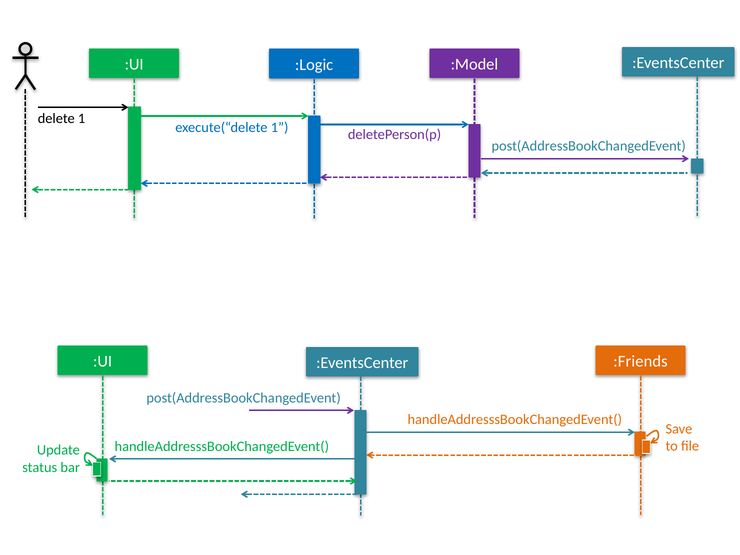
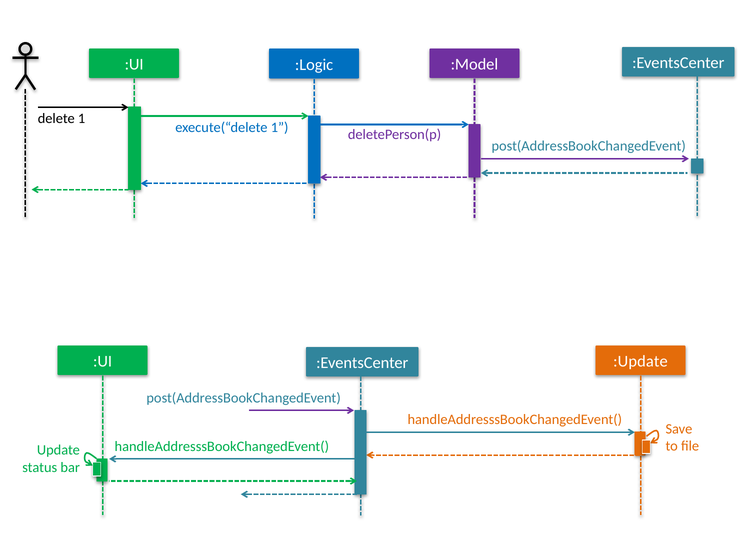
:Friends: :Friends -> :Update (640, 361)
